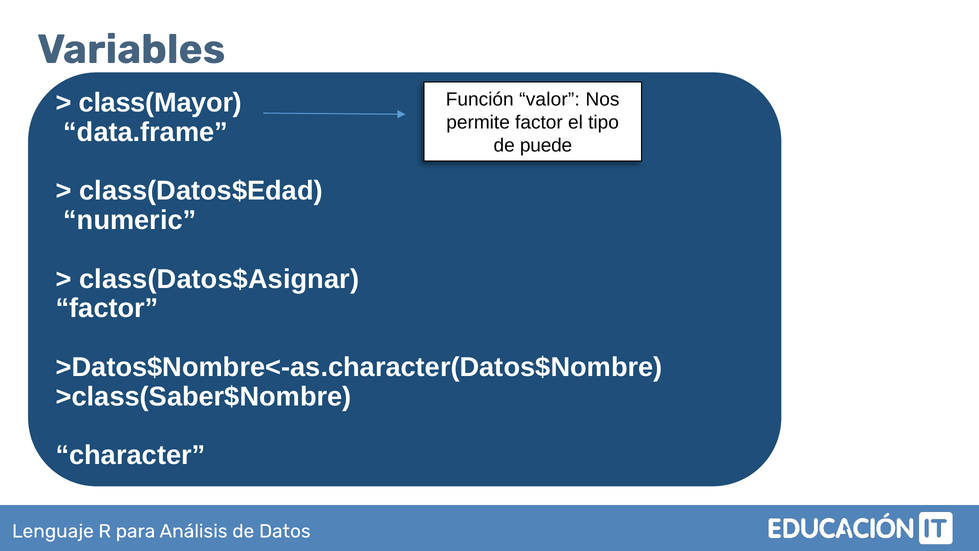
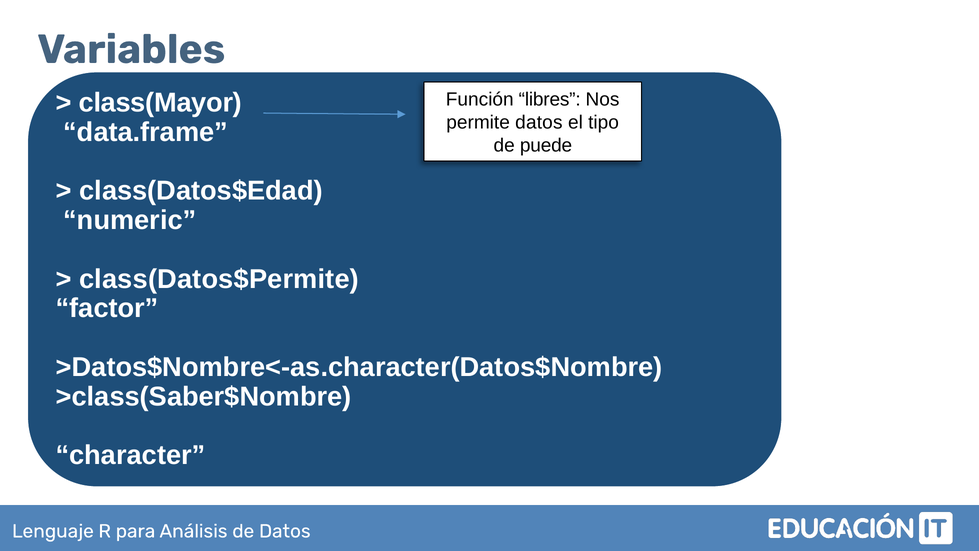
valor: valor -> libres (550, 100)
permite factor: factor -> datos (539, 122)
class(Datos$Asignar: class(Datos$Asignar -> class(Datos$Permite (219, 279)
